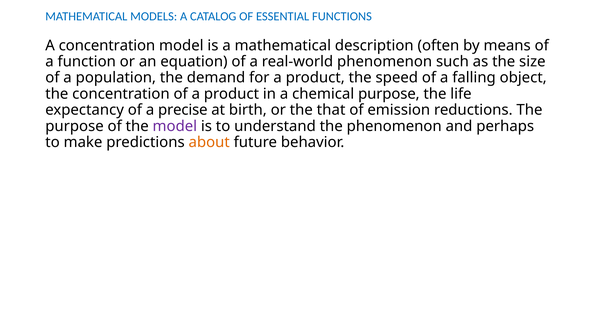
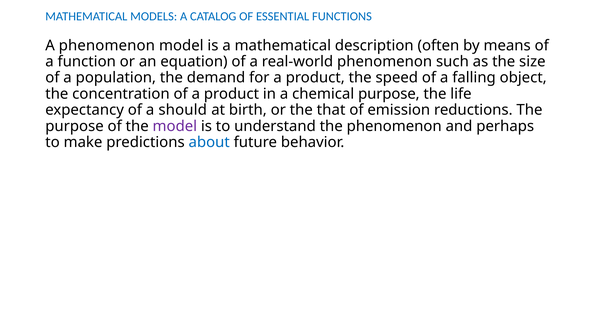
A concentration: concentration -> phenomenon (107, 46)
precise: precise -> should (183, 110)
about colour: orange -> blue (209, 142)
